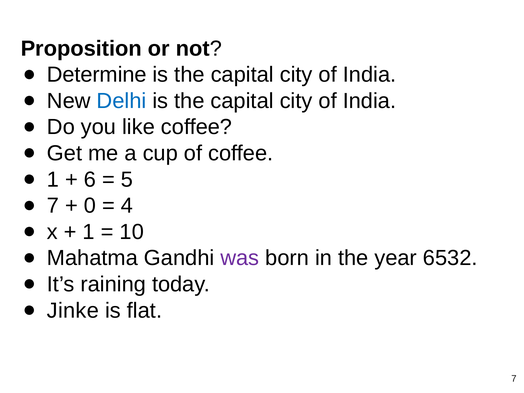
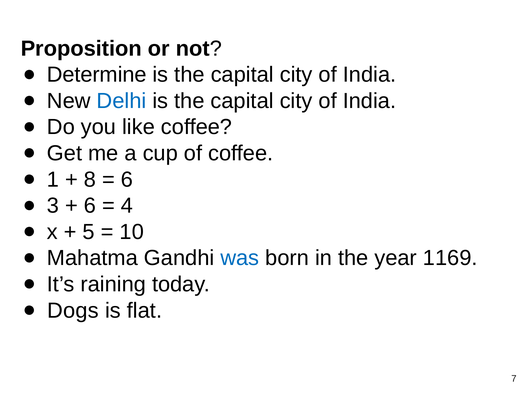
6: 6 -> 8 (90, 179)
5: 5 -> 6 (127, 179)
7: 7 -> 3 (53, 206)
0: 0 -> 6 (90, 206)
1: 1 -> 5 (89, 232)
was colour: purple -> blue (240, 258)
6532: 6532 -> 1169 (450, 258)
Jinke: Jinke -> Dogs (73, 310)
